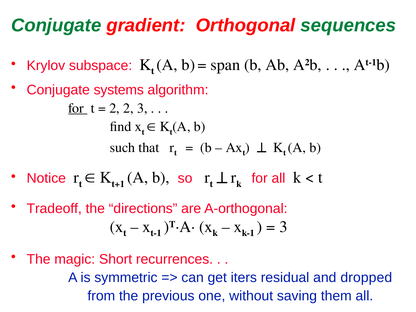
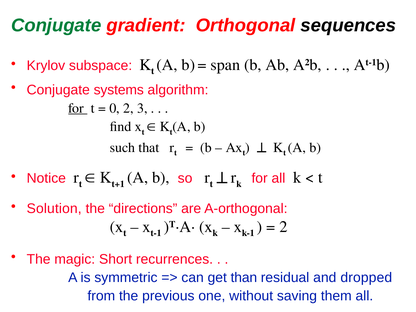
sequences colour: green -> black (348, 26)
2: 2 -> 0 (115, 108)
Tradeoff: Tradeoff -> Solution (54, 209)
3: 3 -> 2 (283, 227)
iters: iters -> than (244, 277)
